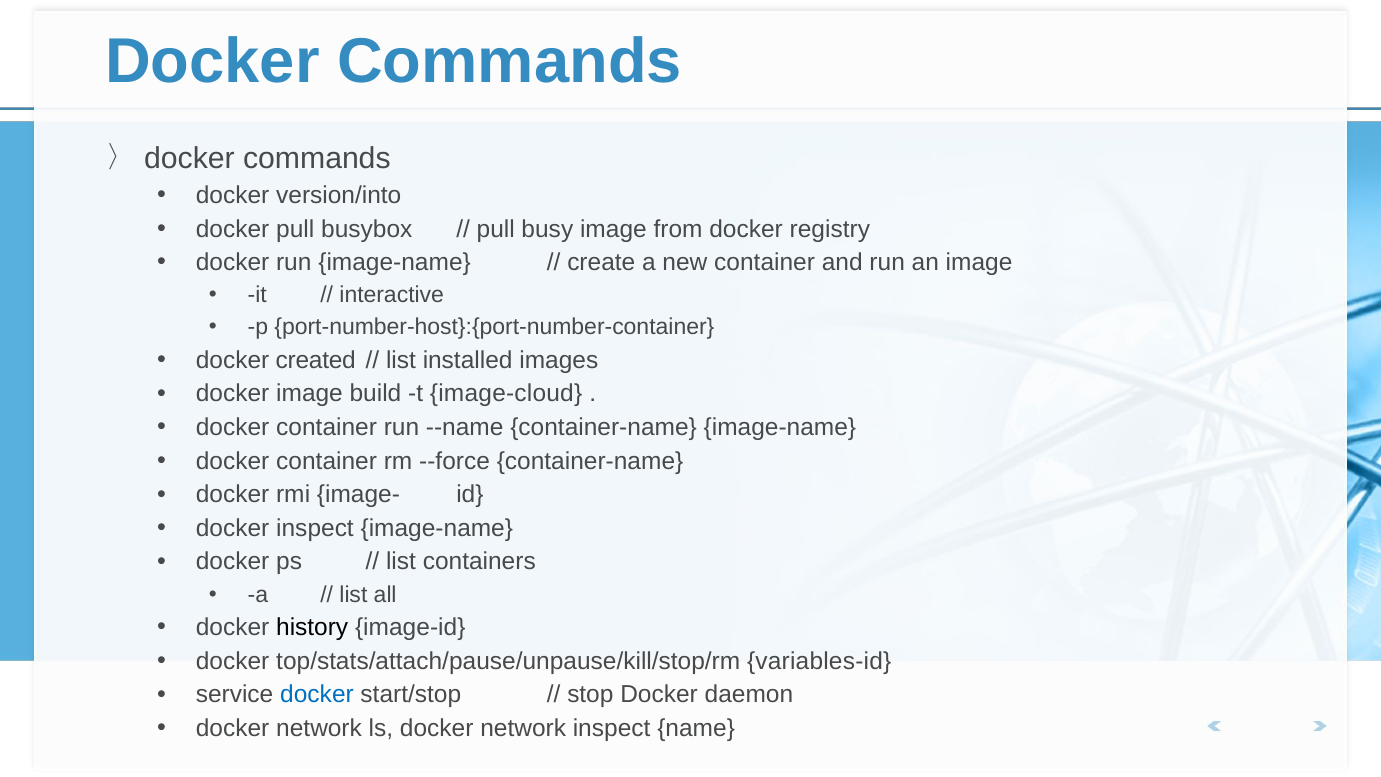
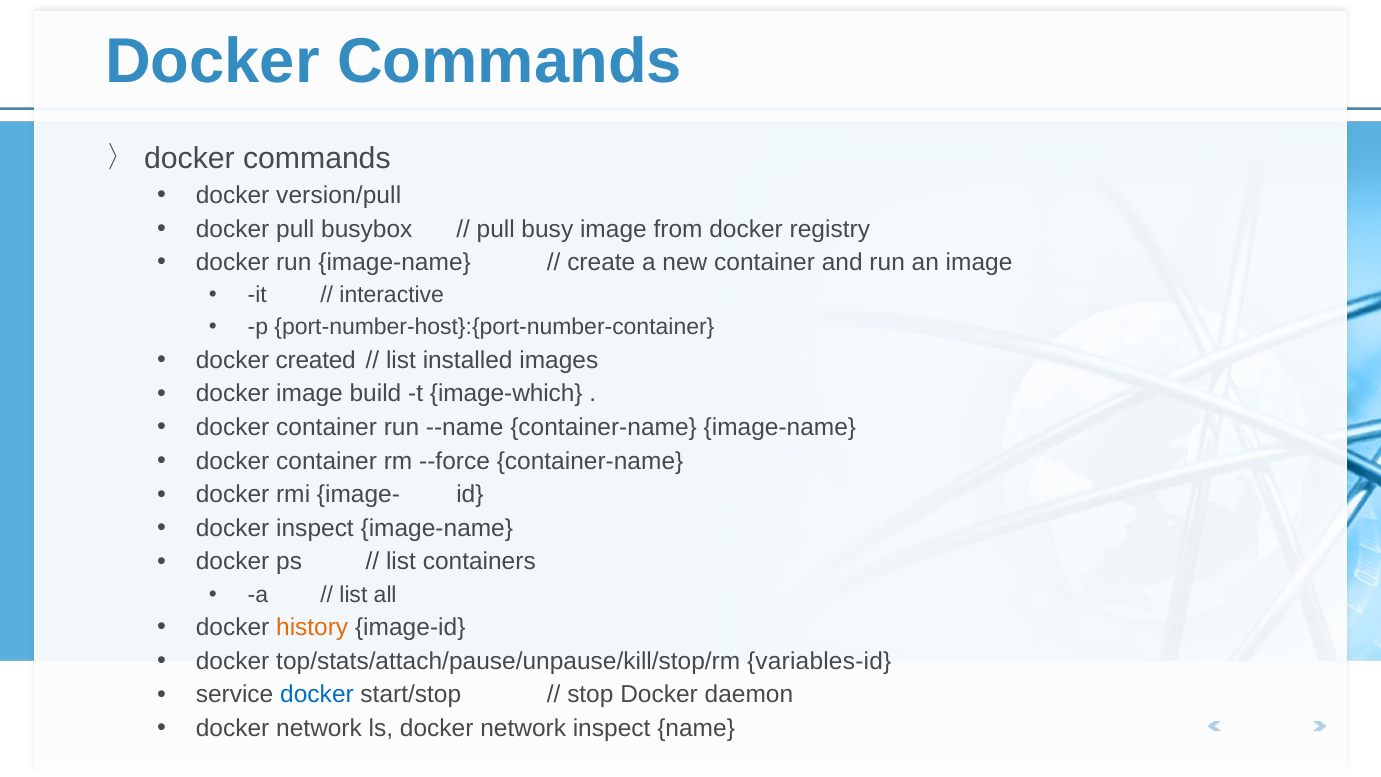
version/into: version/into -> version/pull (339, 195)
image-cloud: image-cloud -> image-which (506, 394)
history colour: black -> orange (312, 627)
